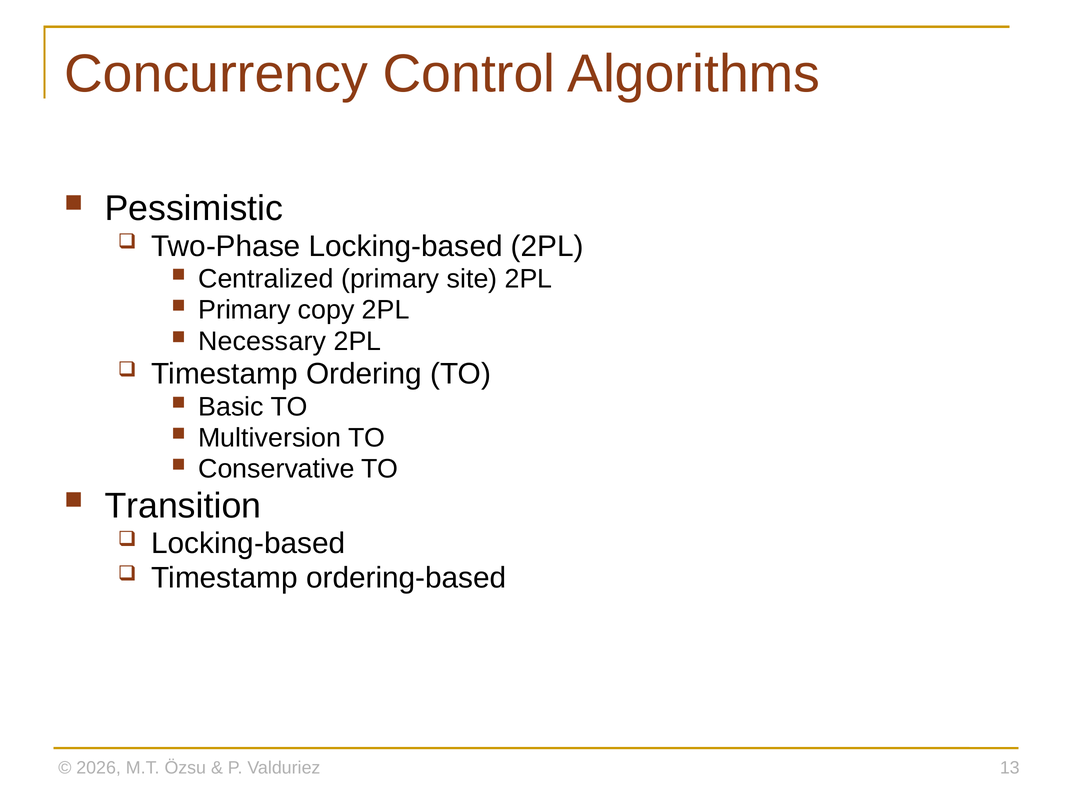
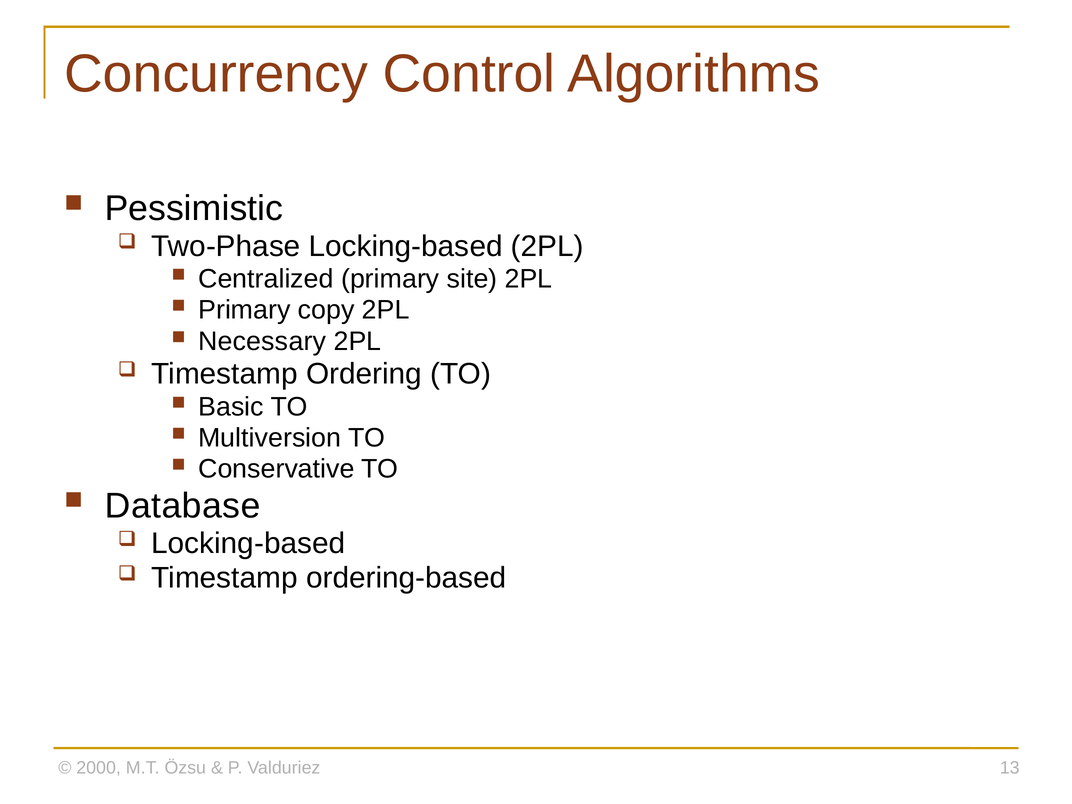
Transition: Transition -> Database (183, 506)
2026: 2026 -> 2000 (99, 768)
